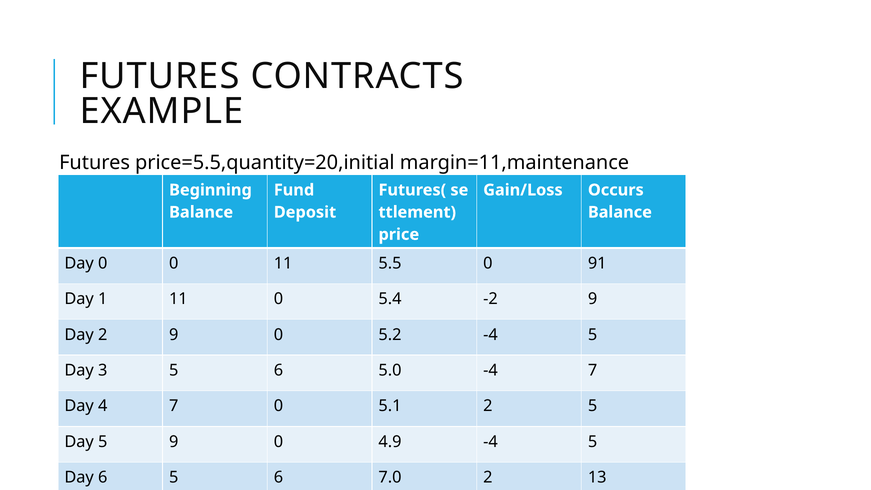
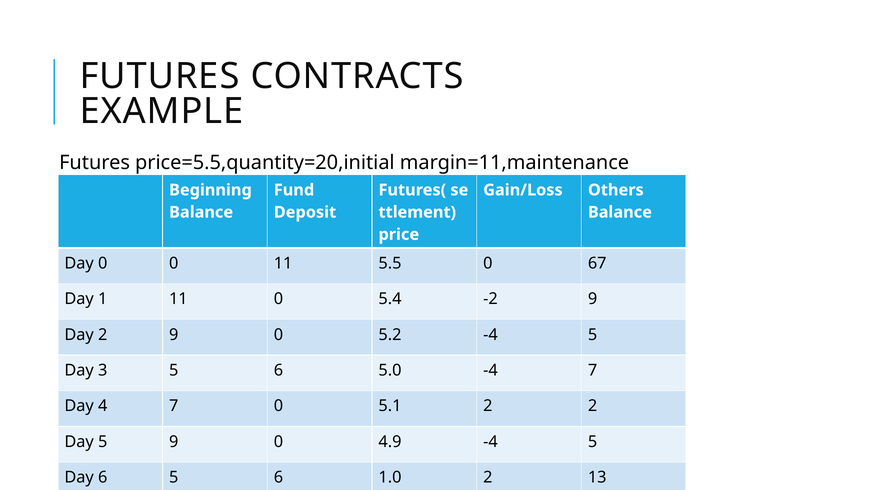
Occurs: Occurs -> Others (616, 190)
91: 91 -> 67 (597, 263)
2 5: 5 -> 2 (593, 406)
7.0: 7.0 -> 1.0 (390, 477)
